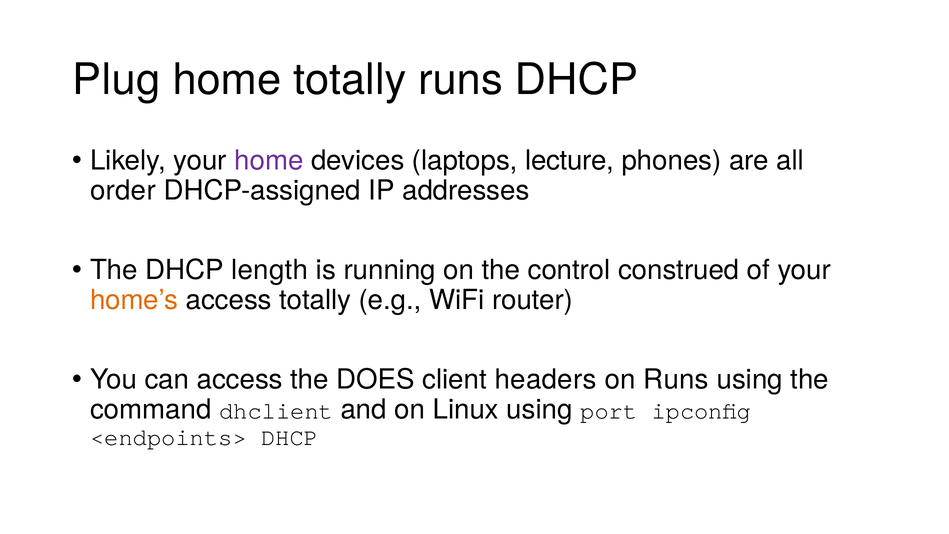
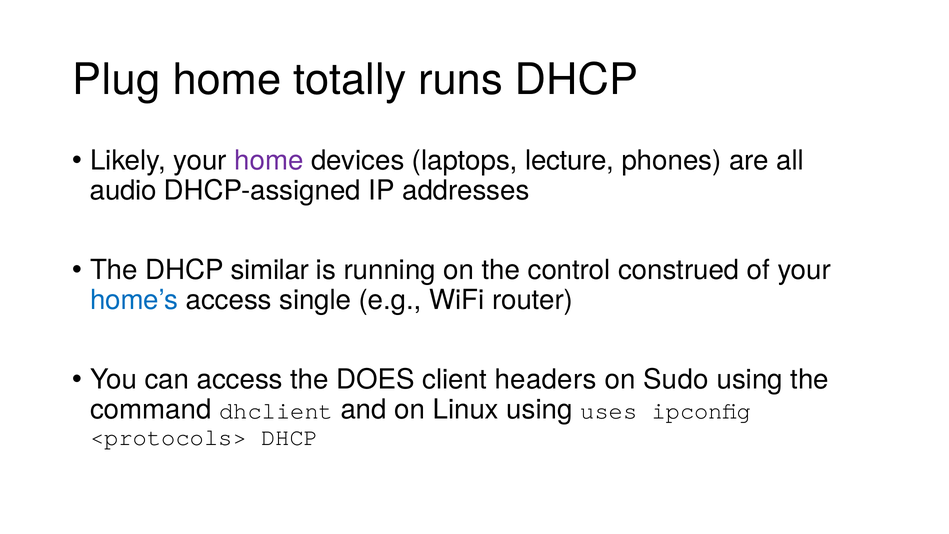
order: order -> audio (123, 190)
length: length -> similar (270, 270)
home’s colour: orange -> blue (134, 300)
access totally: totally -> single (315, 300)
on Runs: Runs -> Sudo (676, 379)
port: port -> uses (609, 411)
<endpoints>: <endpoints> -> <protocols> (168, 437)
